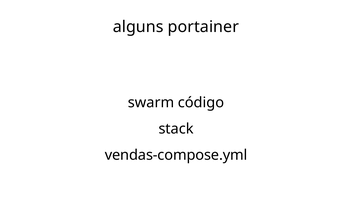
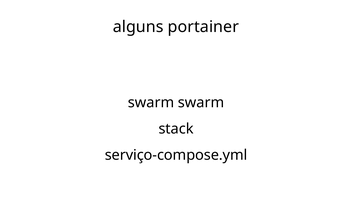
swarm código: código -> swarm (201, 102)
vendas-compose.yml: vendas-compose.yml -> serviço-compose.yml (176, 155)
